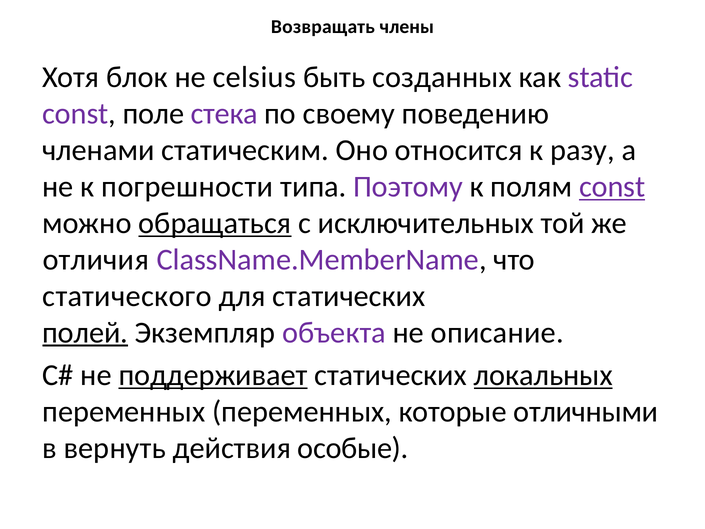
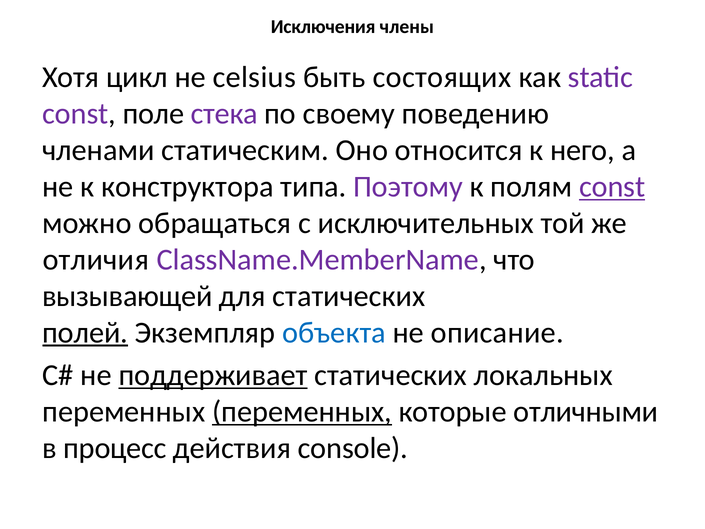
Возвращать: Возвращать -> Исключения (323, 27)
блок: блок -> цикл (137, 77)
созданных: созданных -> состоящих (442, 77)
разу: разу -> него (583, 150)
погрешности: погрешности -> конструктора (187, 187)
обращаться underline: present -> none (215, 223)
статического: статического -> вызывающей (127, 296)
объекта colour: purple -> blue (334, 332)
локальных underline: present -> none (543, 375)
переменных underline: none -> present (302, 412)
вернуть: вернуть -> процесс (115, 448)
особые: особые -> console (353, 448)
